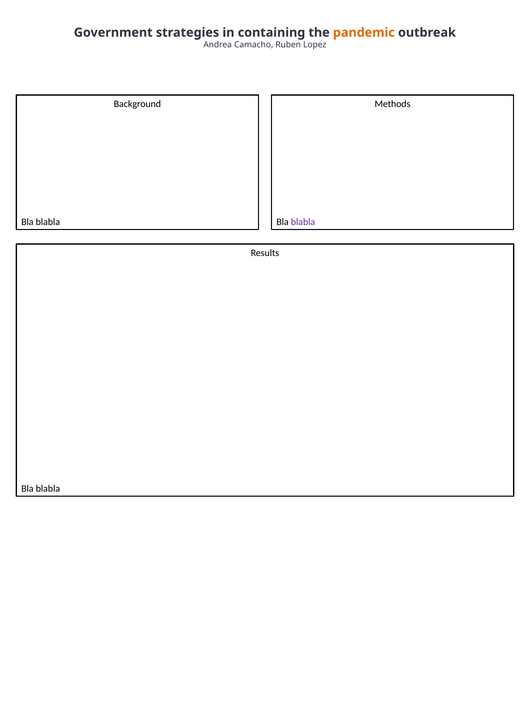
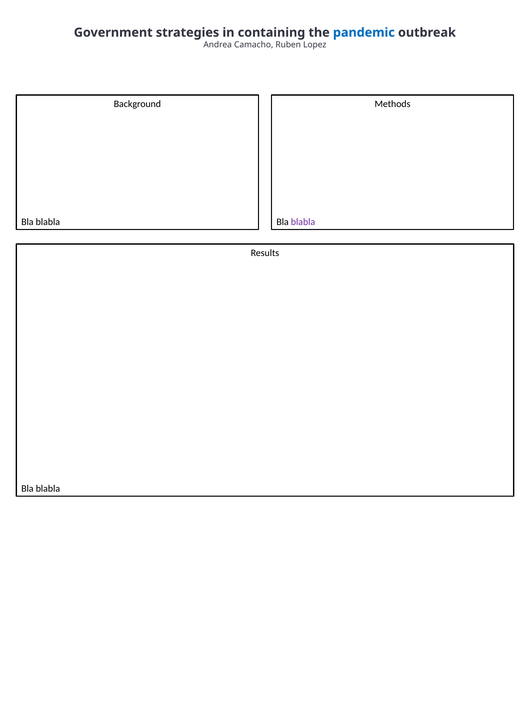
pandemic colour: orange -> blue (364, 33)
